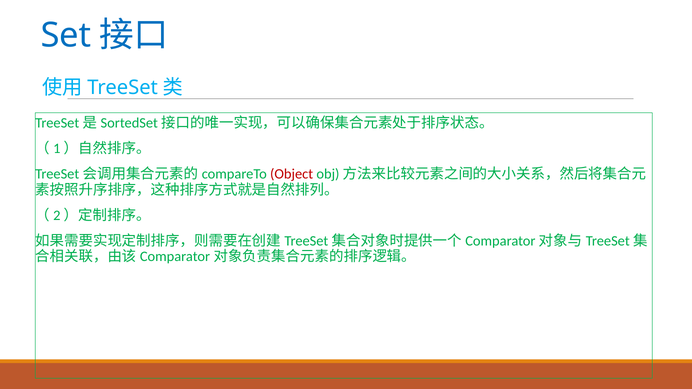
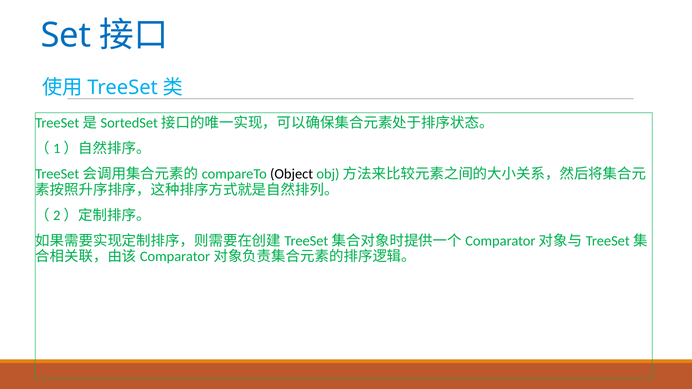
Object colour: red -> black (292, 174)
